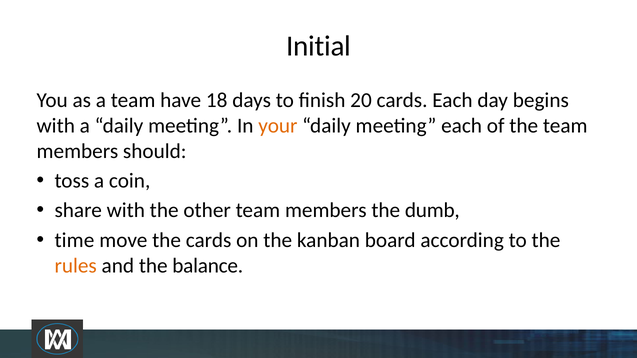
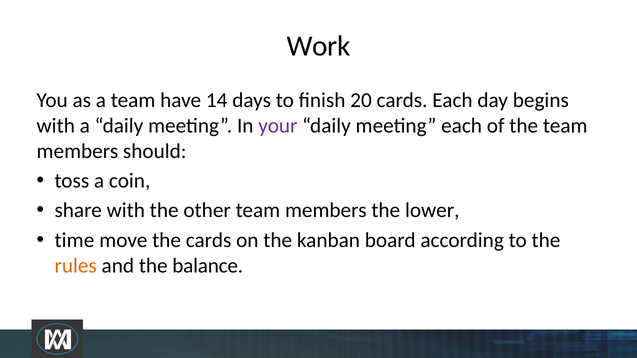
Initial: Initial -> Work (319, 46)
18: 18 -> 14 (217, 100)
your colour: orange -> purple (278, 126)
dumb: dumb -> lower (432, 211)
